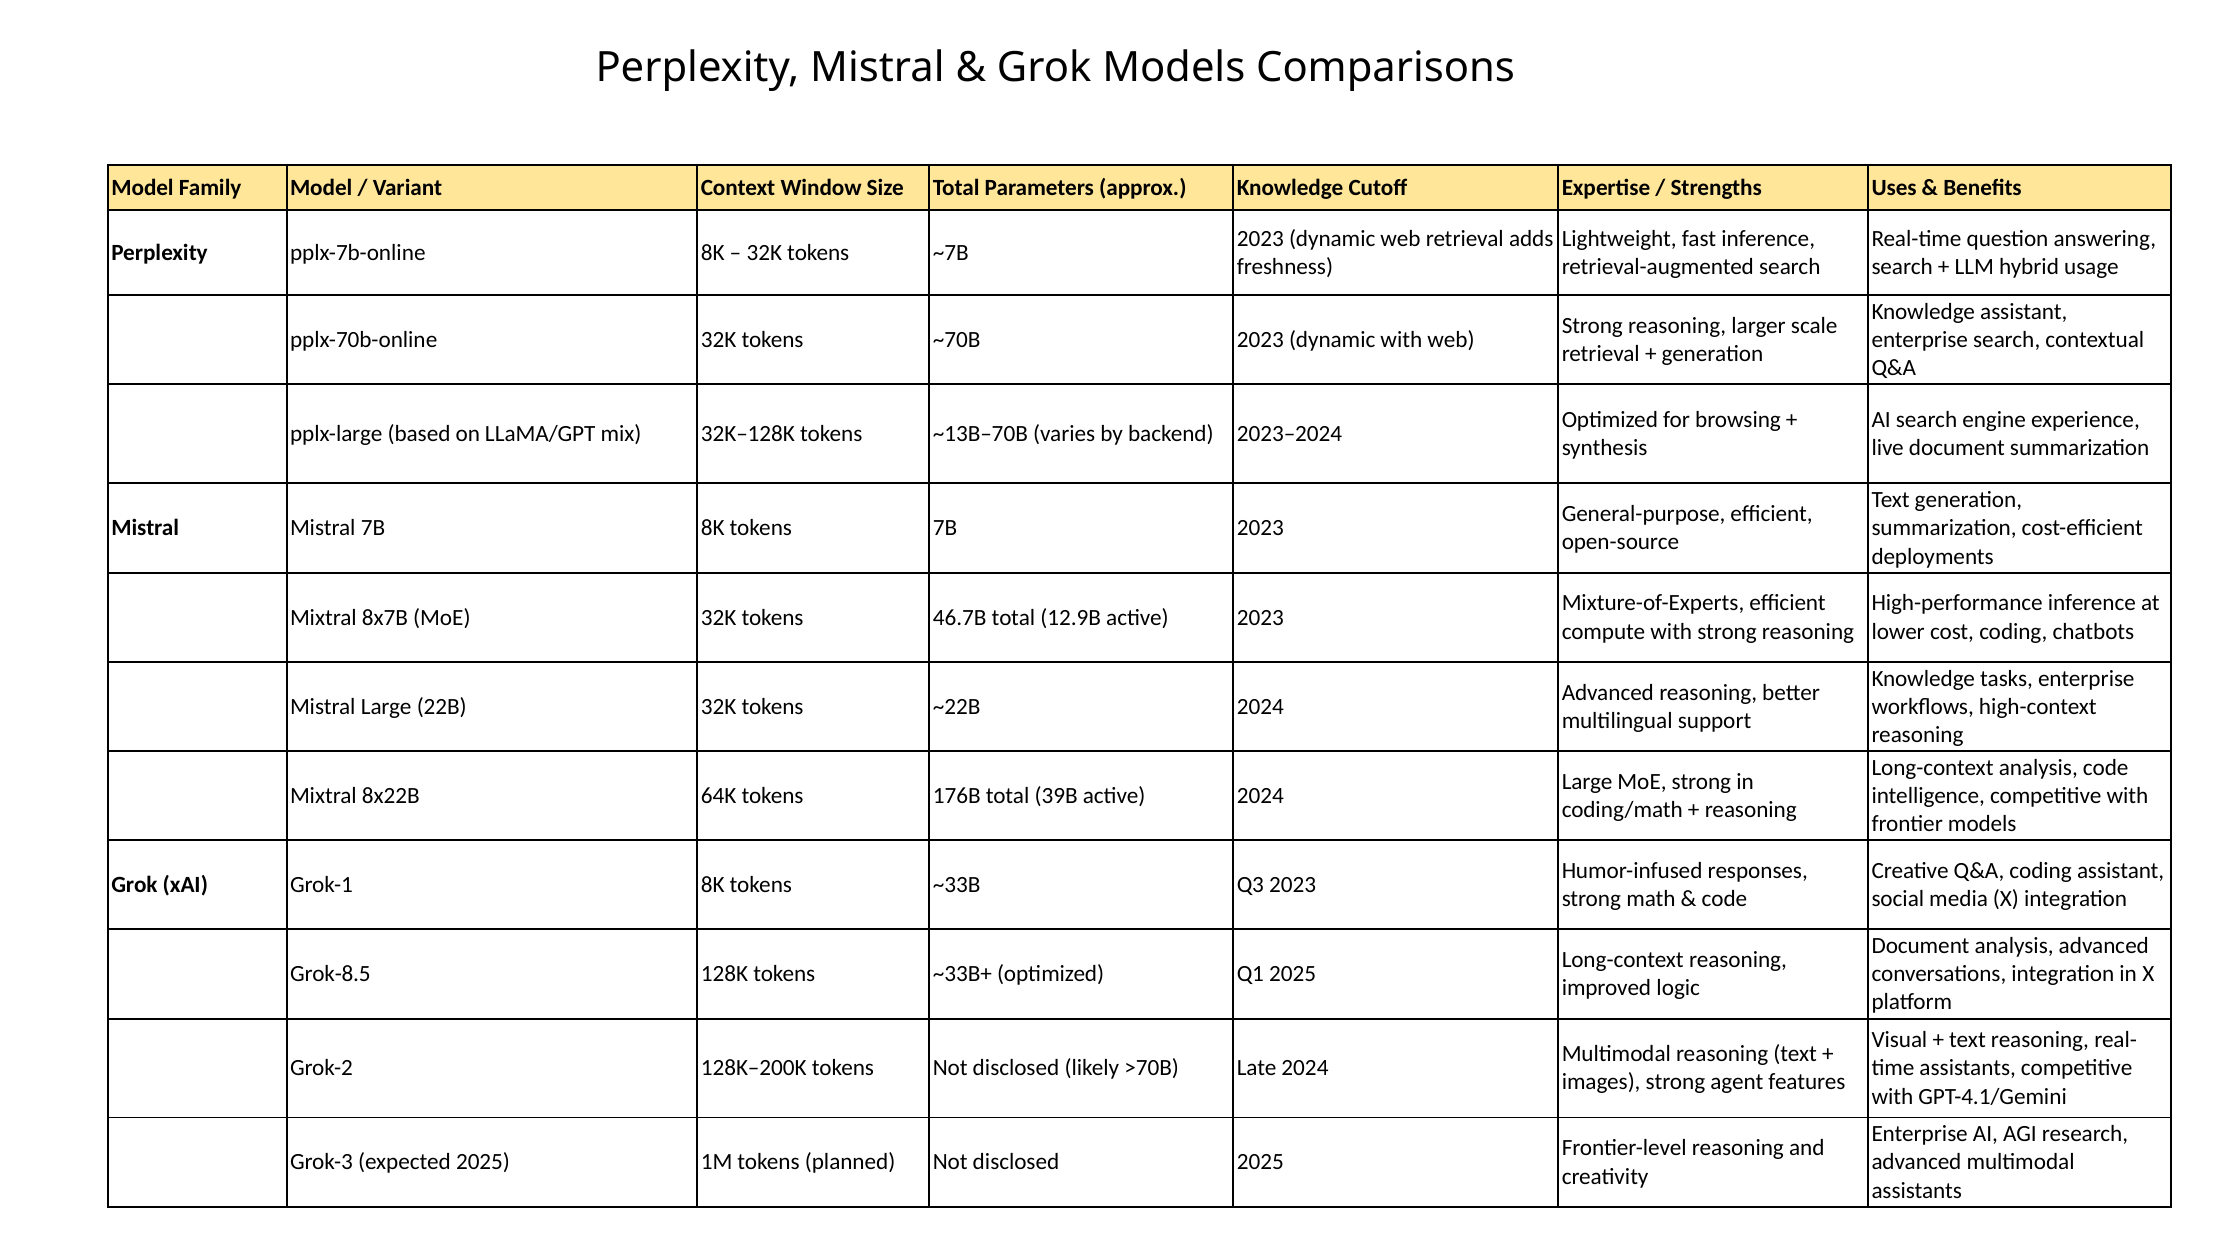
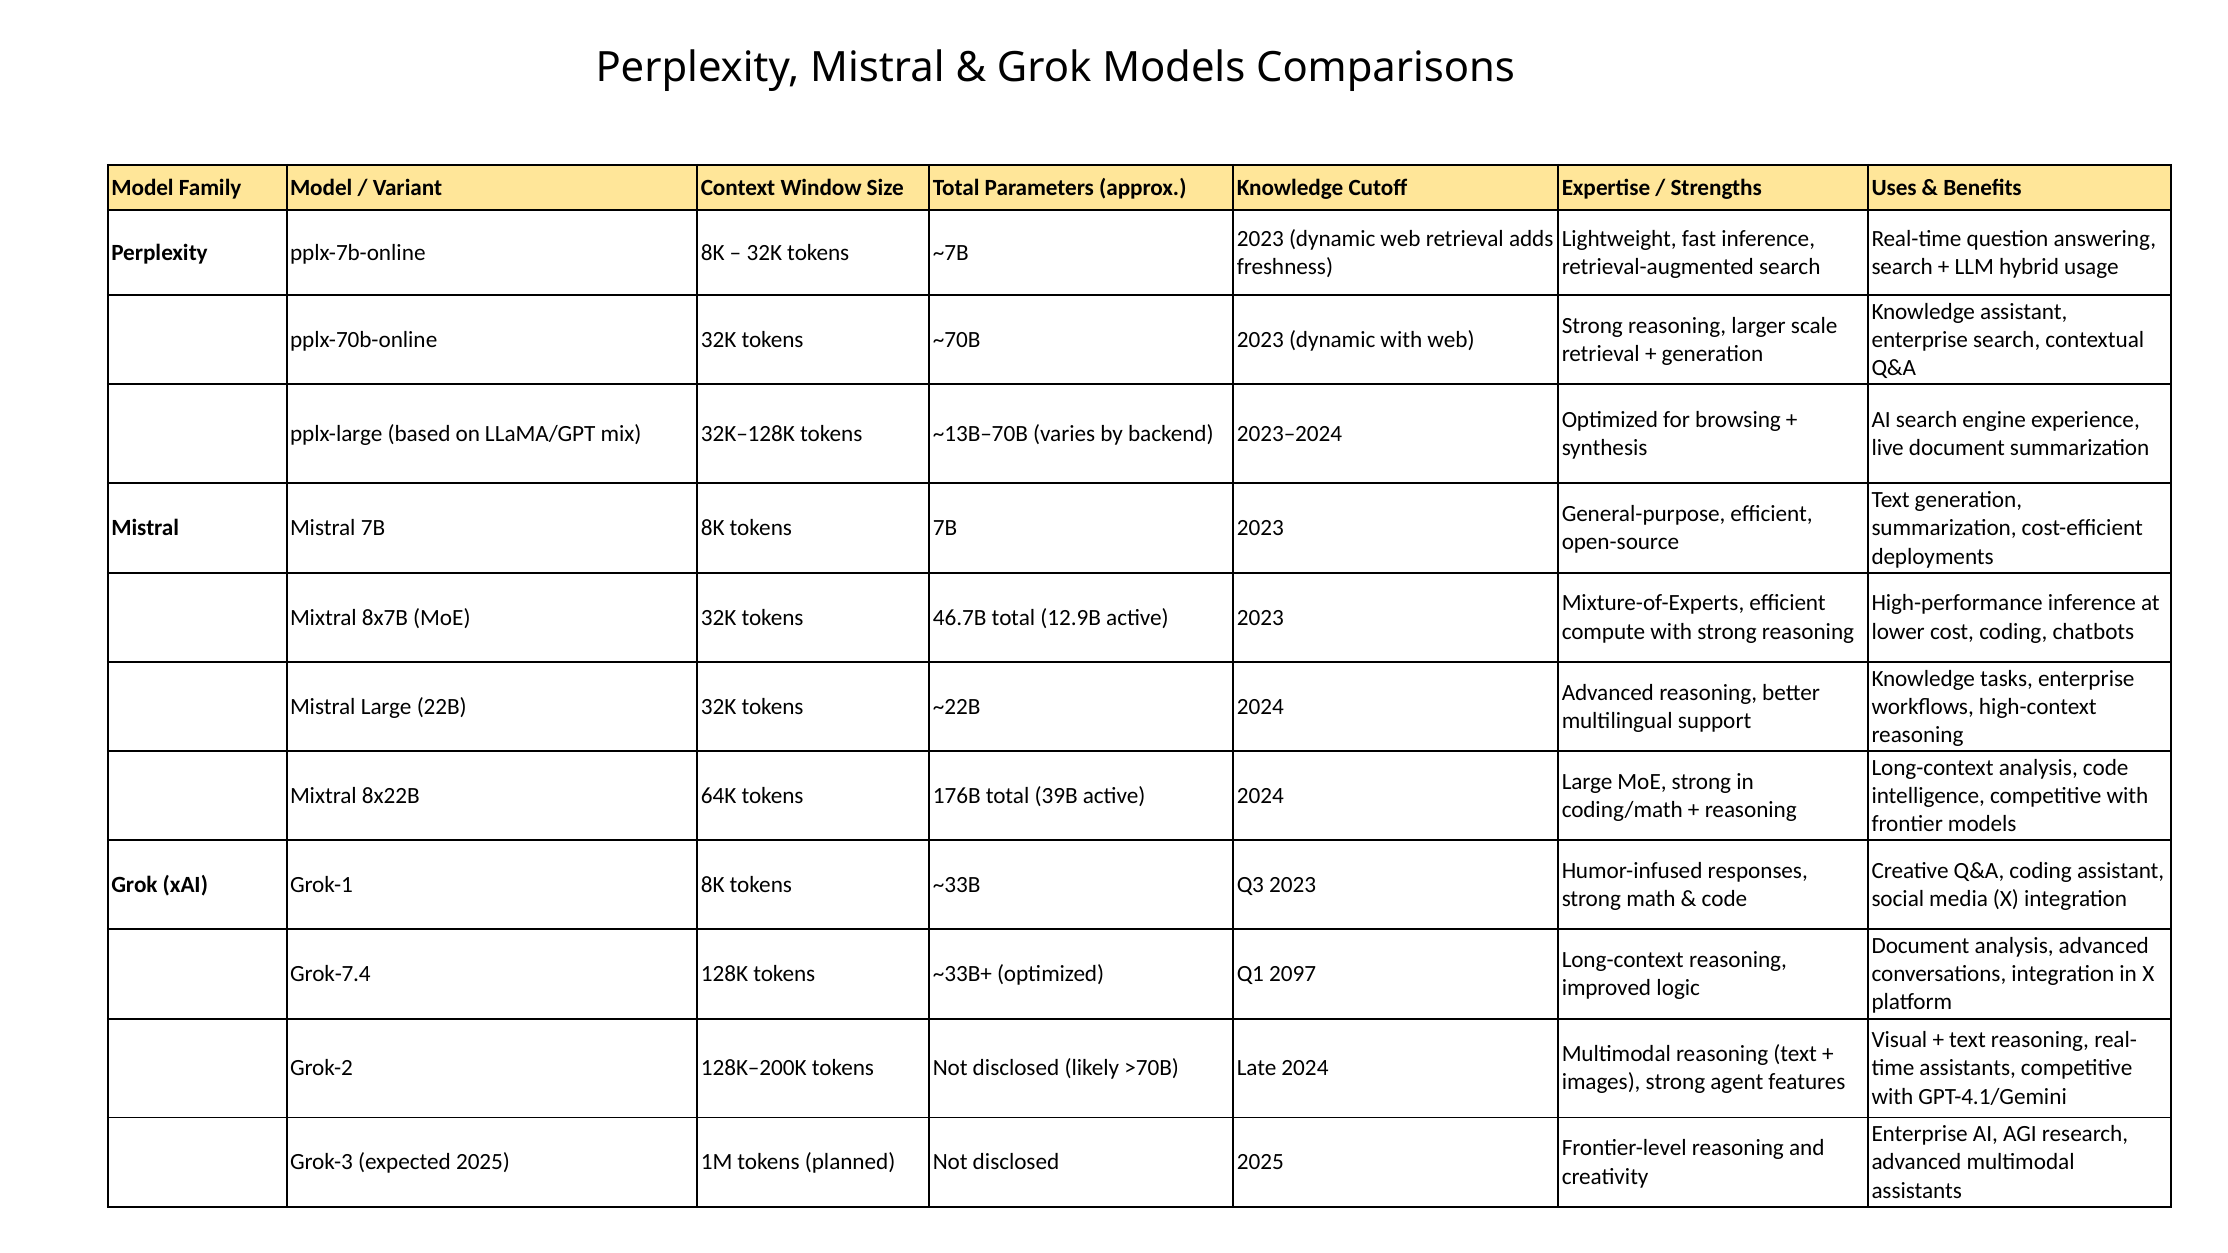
Grok-8.5: Grok-8.5 -> Grok-7.4 (330, 974)
Q1 2025: 2025 -> 2097 (1293, 974)
